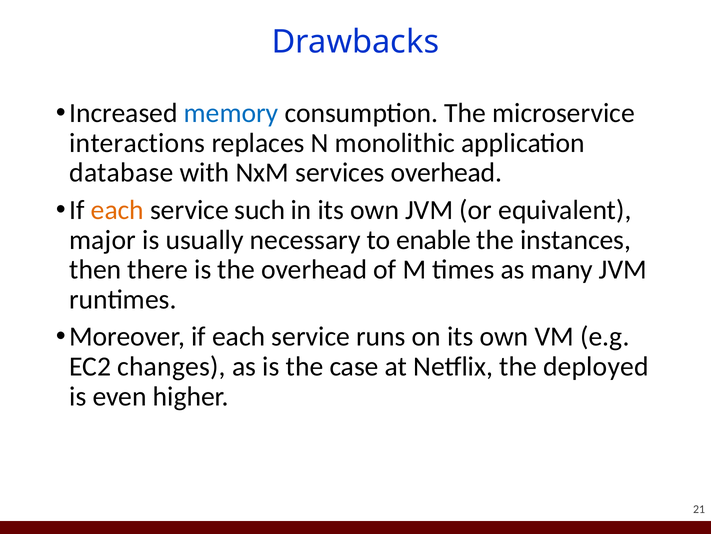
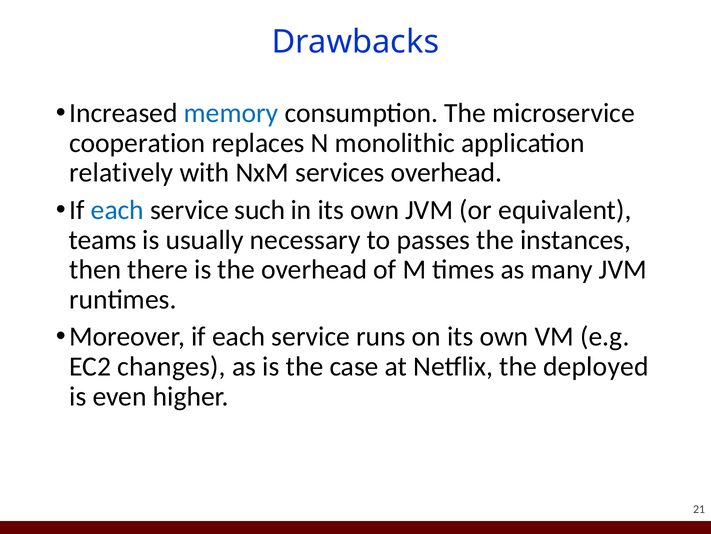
interactions: interactions -> cooperation (137, 143)
database: database -> relatively (121, 172)
each colour: orange -> blue (117, 210)
major: major -> teams (103, 240)
enable: enable -> passes (433, 240)
